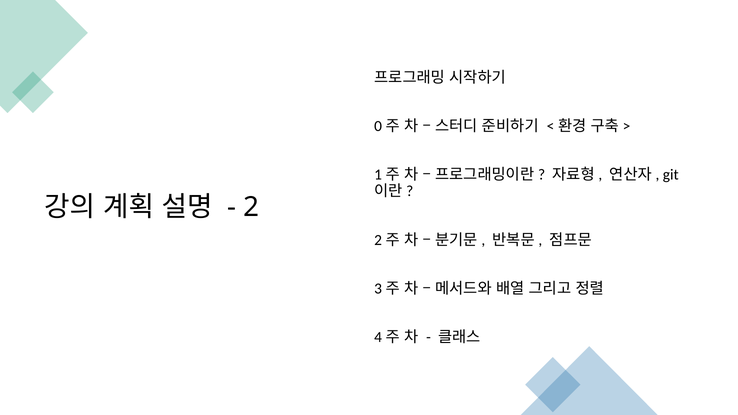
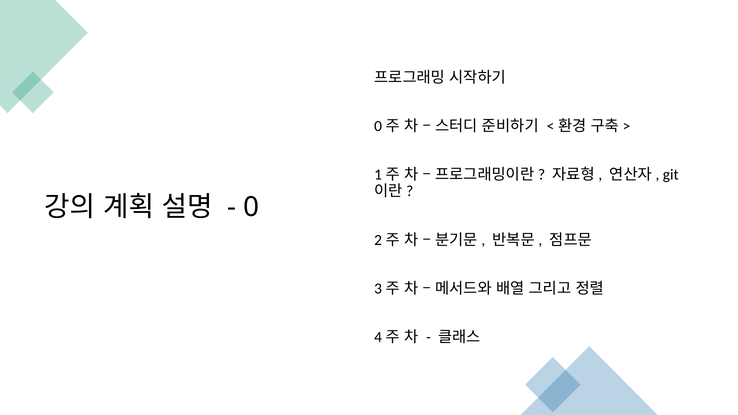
2: 2 -> 0 (251, 207)
